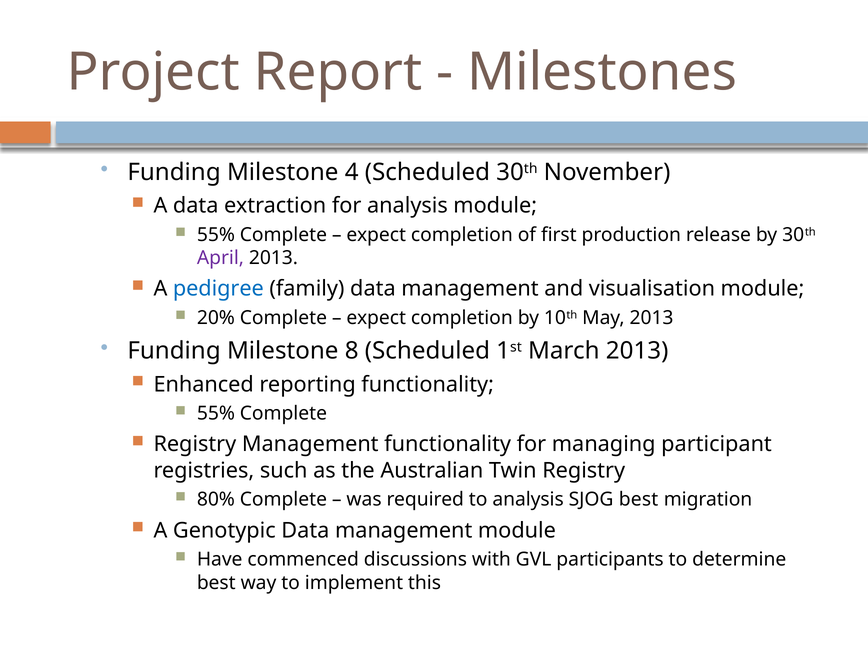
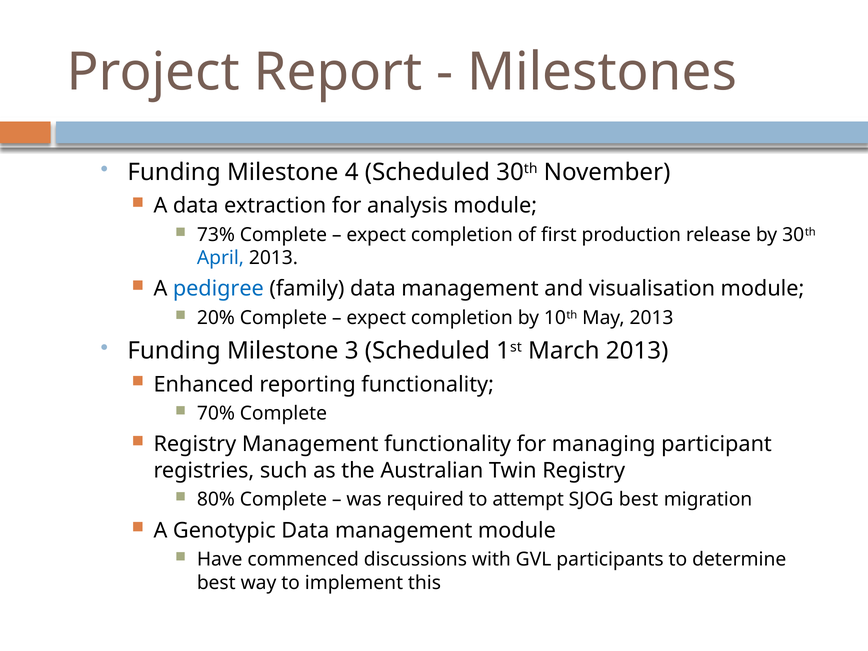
55%: 55% -> 73% (216, 235)
April colour: purple -> blue (220, 258)
8: 8 -> 3 (352, 351)
55%: 55% -> 70% (216, 414)
to analysis: analysis -> attempt (528, 500)
